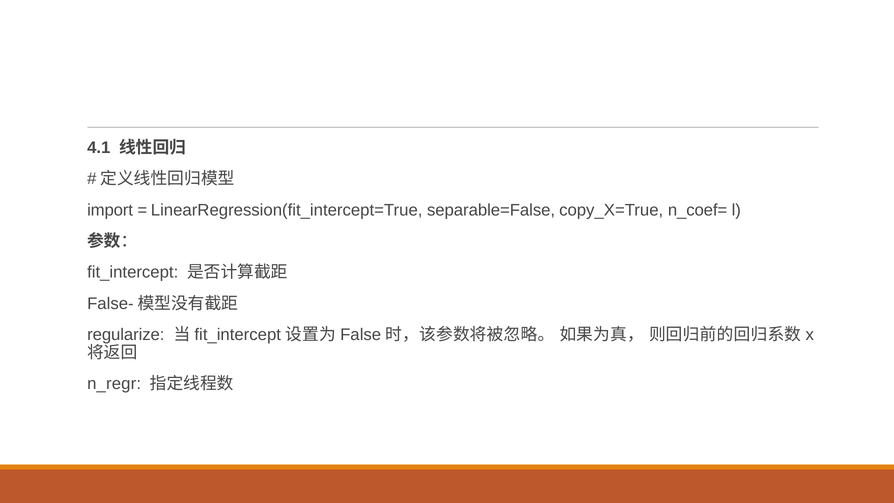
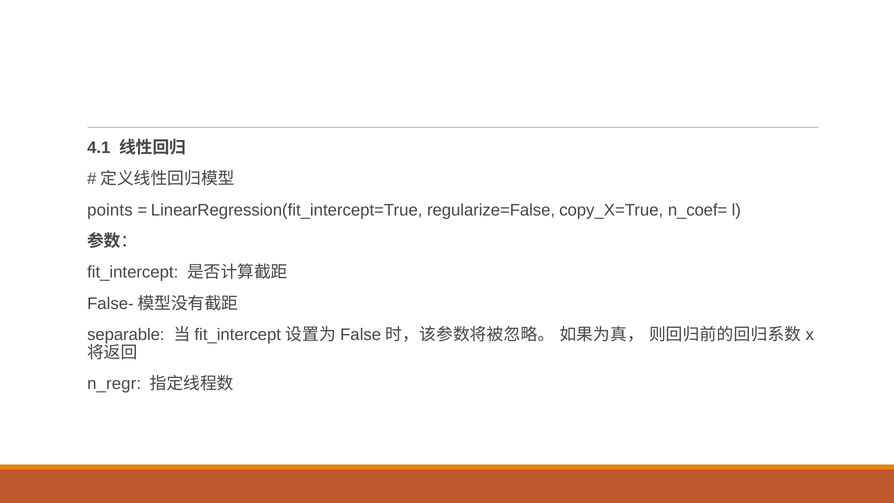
import: import -> points (110, 210)
separable=False: separable=False -> regularize=False (491, 210)
regularize: regularize -> separable (126, 335)
